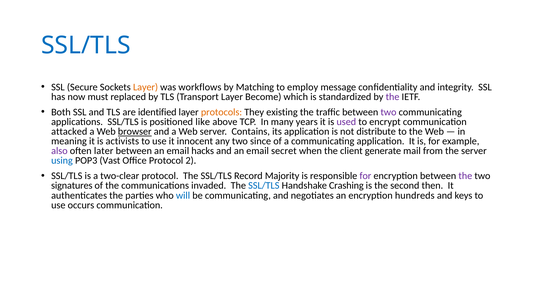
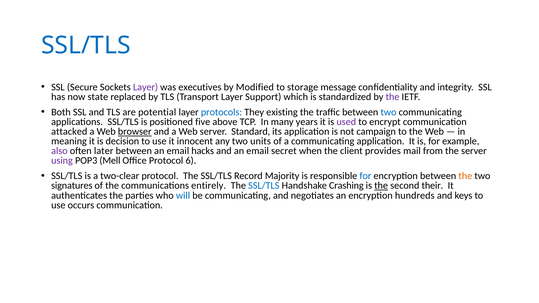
Layer colour: orange -> purple (146, 87)
workflows: workflows -> executives (200, 87)
Matching: Matching -> Modified (255, 87)
employ: employ -> storage (303, 87)
must: must -> state (98, 97)
Become: Become -> Support (263, 97)
identified: identified -> potential (157, 112)
protocols colour: orange -> blue (221, 112)
two colour: purple -> blue (388, 112)
like: like -> five (203, 122)
Contains: Contains -> Standard (251, 132)
distribute: distribute -> campaign (376, 132)
activists: activists -> decision (122, 141)
since: since -> units (261, 141)
generate: generate -> provides (383, 151)
using colour: blue -> purple (62, 161)
Vast: Vast -> Mell (110, 161)
2: 2 -> 6 (191, 161)
for colour: purple -> blue (365, 176)
the colour: purple -> orange (465, 176)
invaded: invaded -> entirely (209, 186)
the underline: none -> present (381, 186)
then: then -> their (432, 186)
